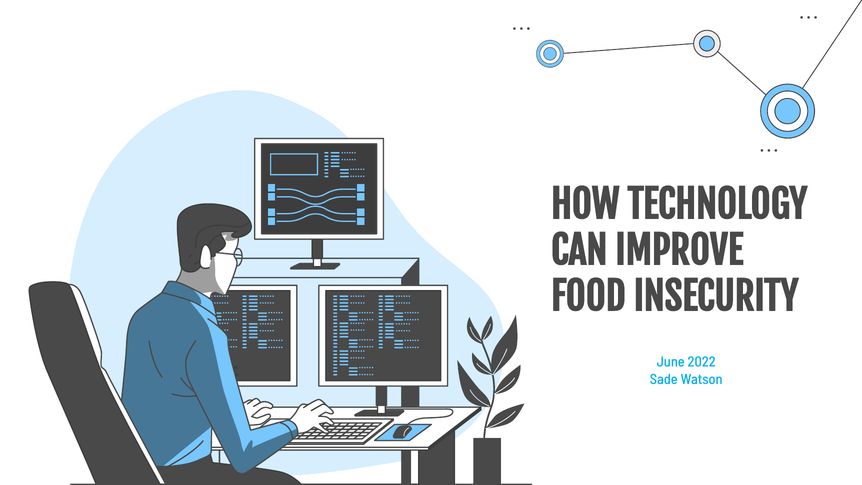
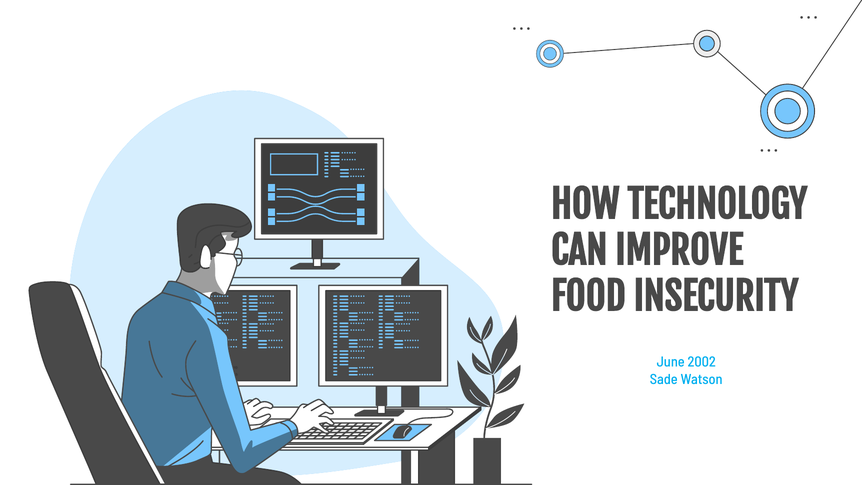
2022: 2022 -> 2002 (702, 362)
